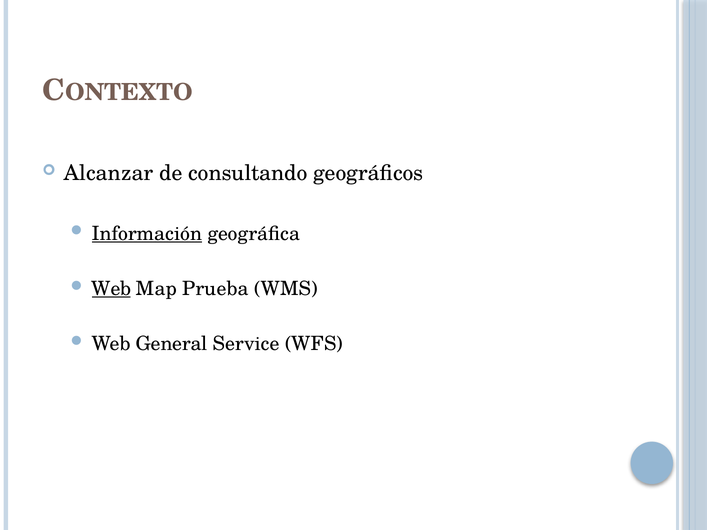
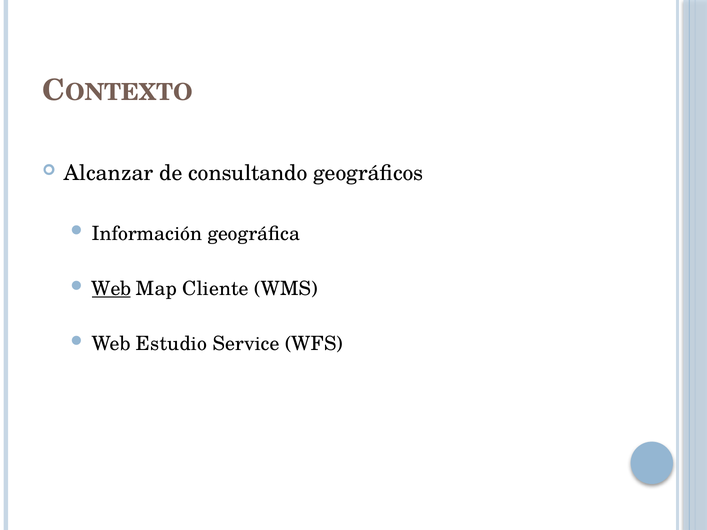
Información underline: present -> none (147, 234)
Prueba: Prueba -> Cliente (216, 289)
General: General -> Estudio (172, 344)
